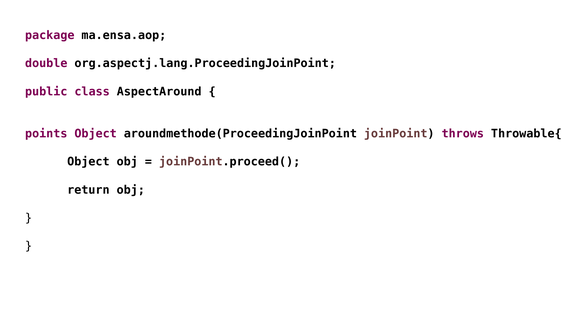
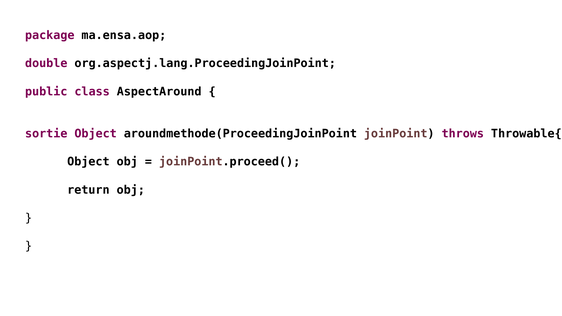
points: points -> sortie (46, 134)
